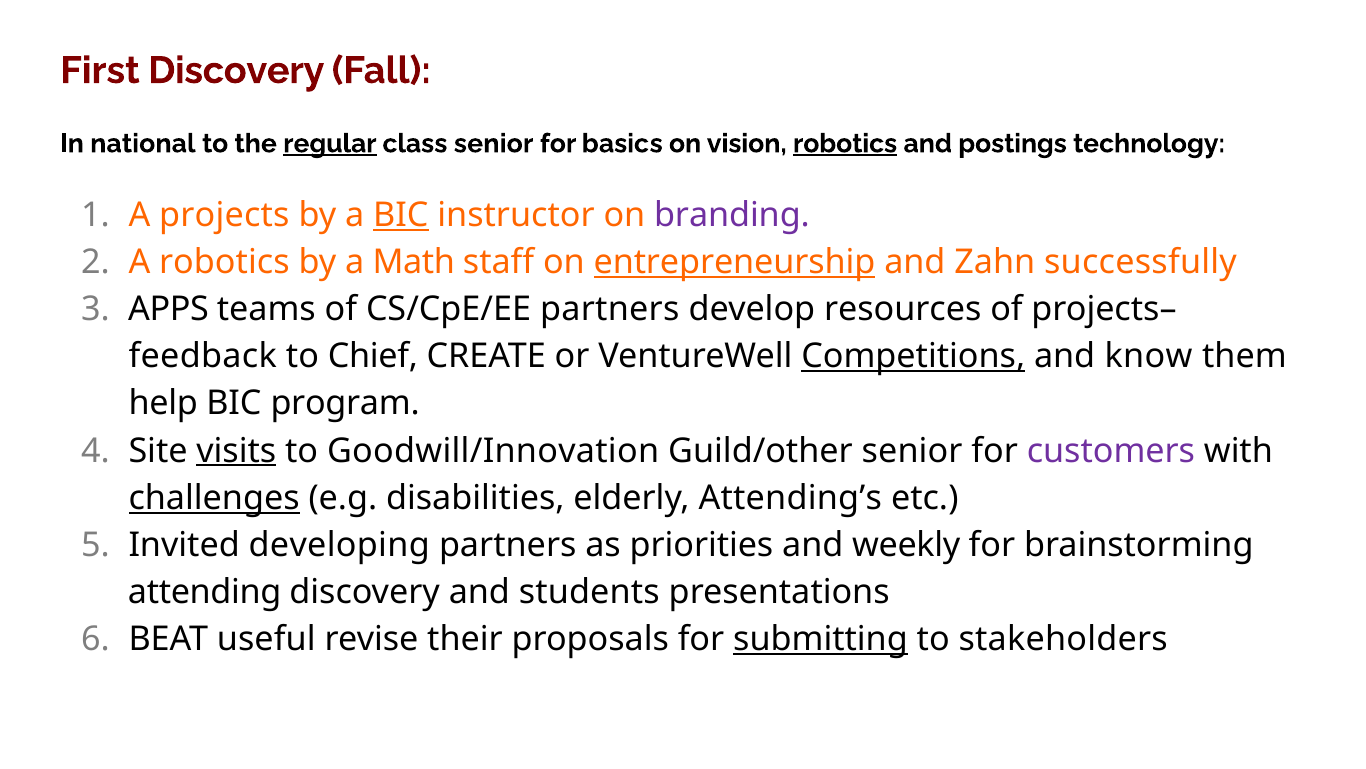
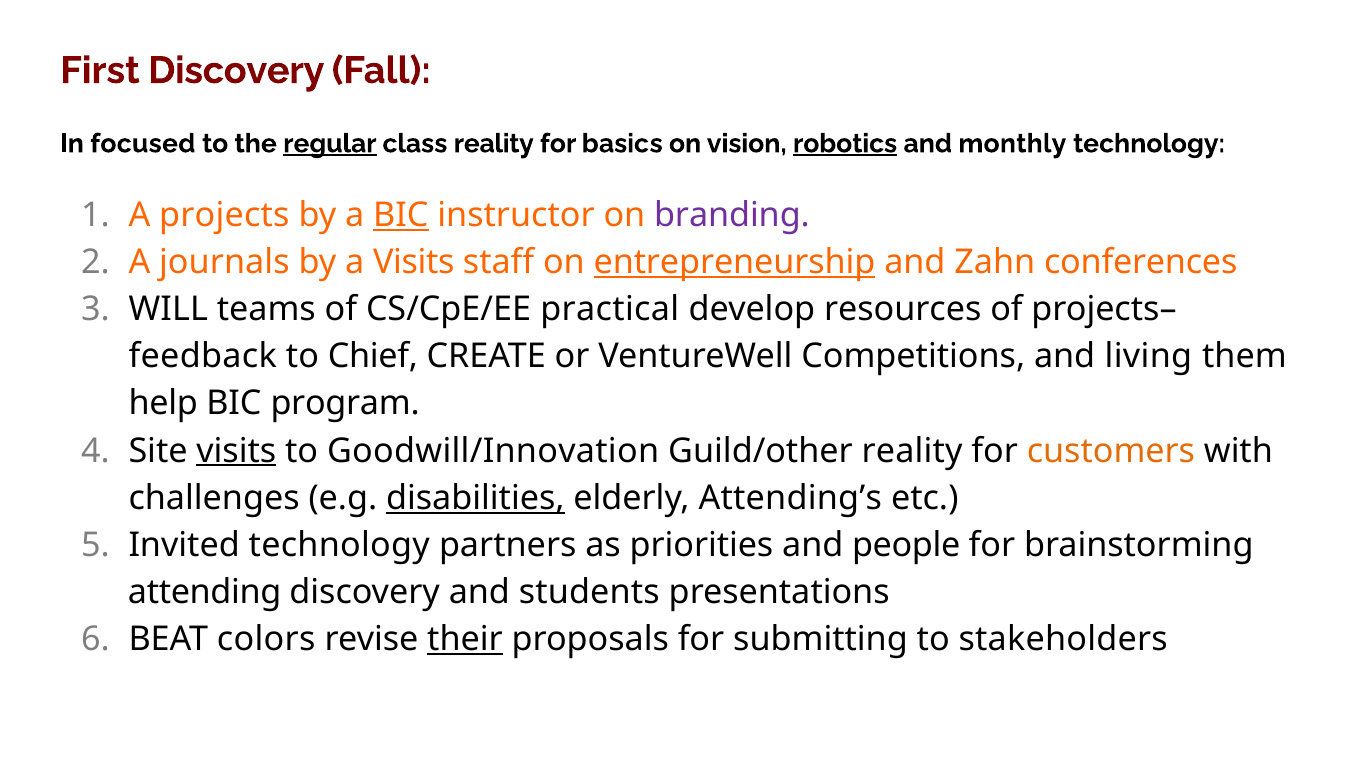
national: national -> focused (143, 143)
class senior: senior -> reality (494, 143)
postings: postings -> monthly (1012, 143)
A robotics: robotics -> journals (224, 262)
a Math: Math -> Visits (414, 262)
successfully: successfully -> conferences (1141, 262)
APPS: APPS -> WILL (168, 309)
CS/CpE/EE partners: partners -> practical (610, 309)
Competitions underline: present -> none (913, 356)
know: know -> living (1148, 356)
Guild/other senior: senior -> reality (912, 450)
customers colour: purple -> orange (1111, 450)
challenges underline: present -> none (214, 497)
disabilities underline: none -> present (475, 497)
Invited developing: developing -> technology (339, 545)
weekly: weekly -> people (906, 545)
useful: useful -> colors (266, 639)
their underline: none -> present (465, 639)
submitting underline: present -> none (820, 639)
